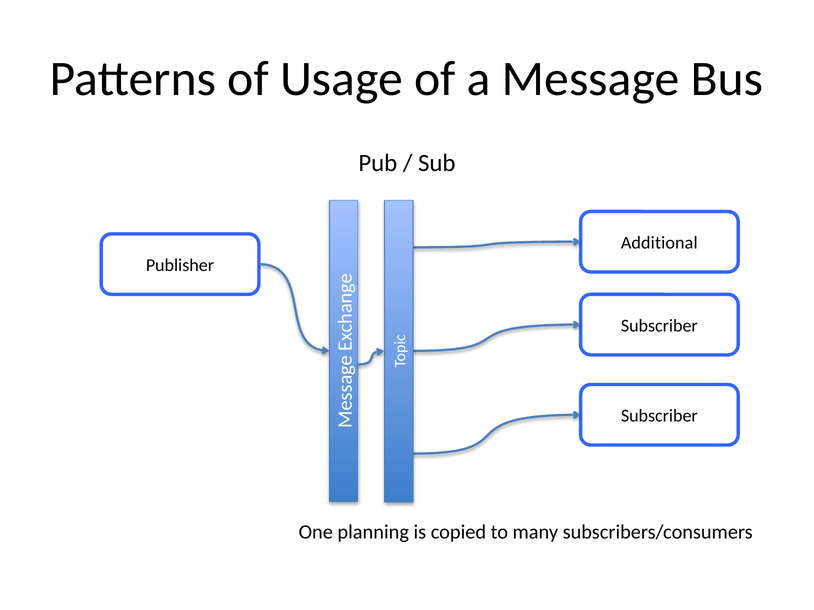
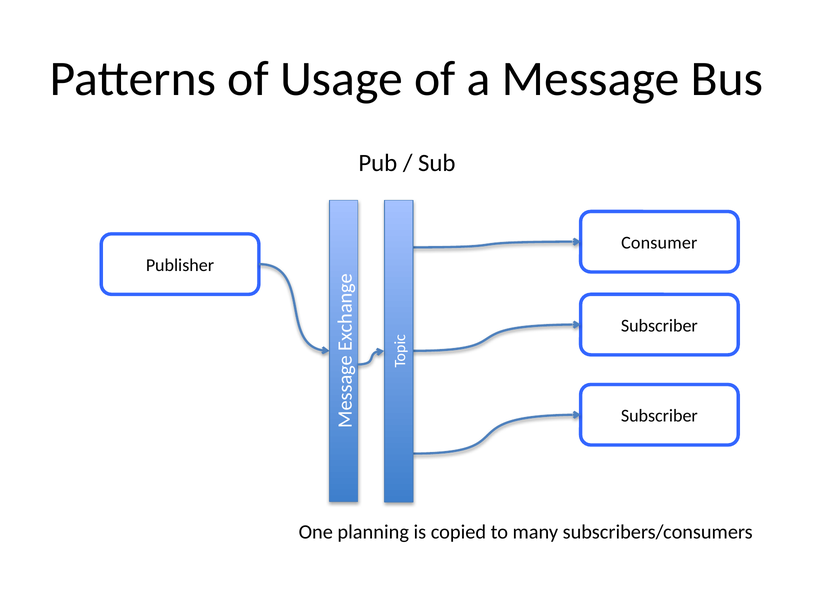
Additional: Additional -> Consumer (659, 243)
